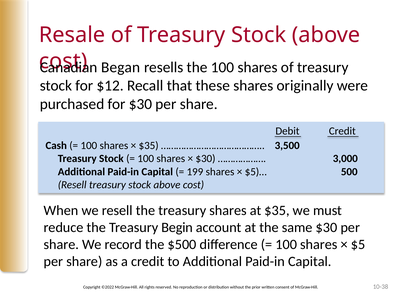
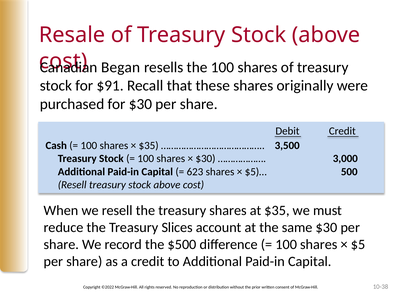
$12: $12 -> $91 (110, 86)
199: 199 -> 623 (195, 171)
Begin: Begin -> Slices (177, 227)
